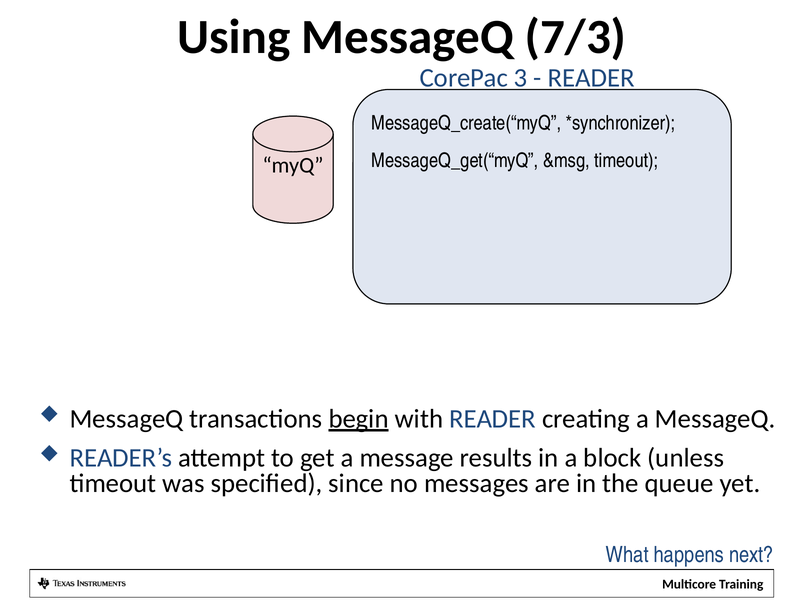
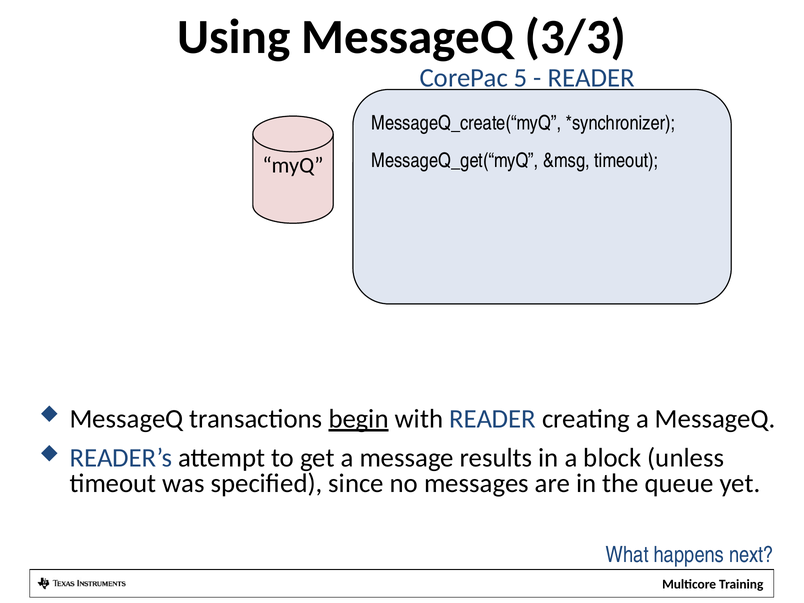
7/3: 7/3 -> 3/3 (576, 37)
3: 3 -> 5 (521, 78)
